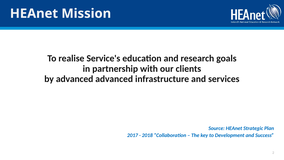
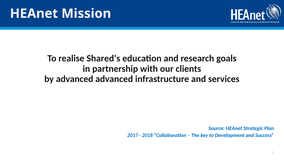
Service's: Service's -> Shared's (103, 58)
